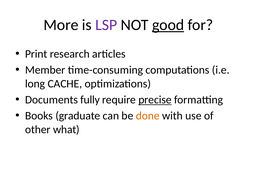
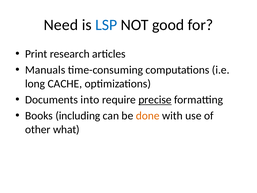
More: More -> Need (61, 25)
LSP colour: purple -> blue (106, 25)
good underline: present -> none (168, 25)
Member: Member -> Manuals (45, 70)
fully: fully -> into (90, 100)
graduate: graduate -> including (78, 116)
